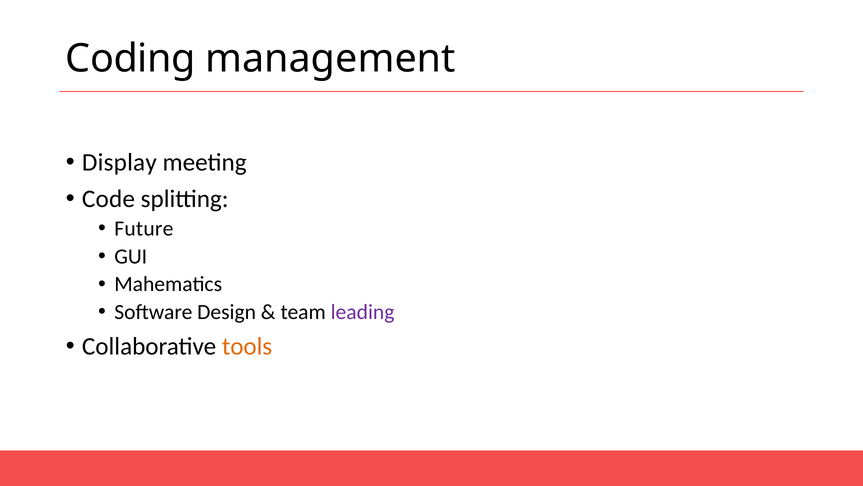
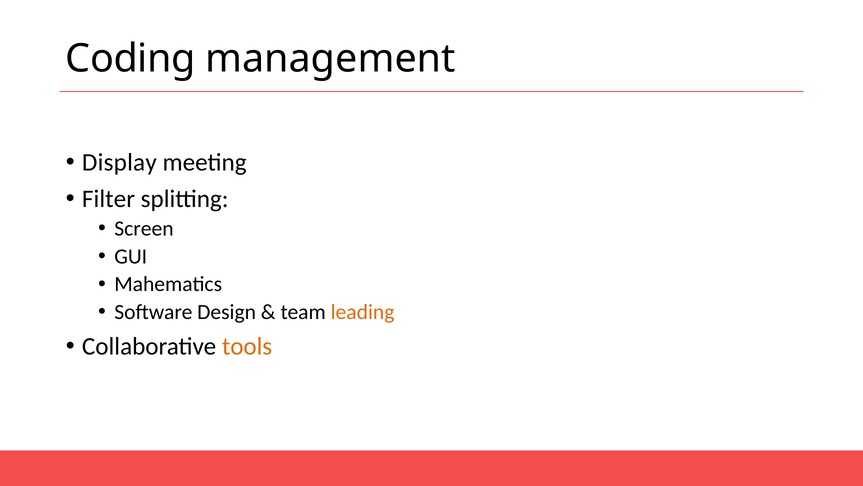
Code: Code -> Filter (108, 199)
Future: Future -> Screen (144, 228)
leading colour: purple -> orange (363, 312)
